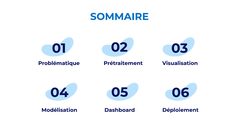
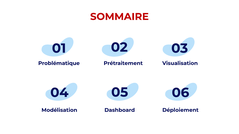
SOMMAIRE colour: blue -> red (119, 17)
